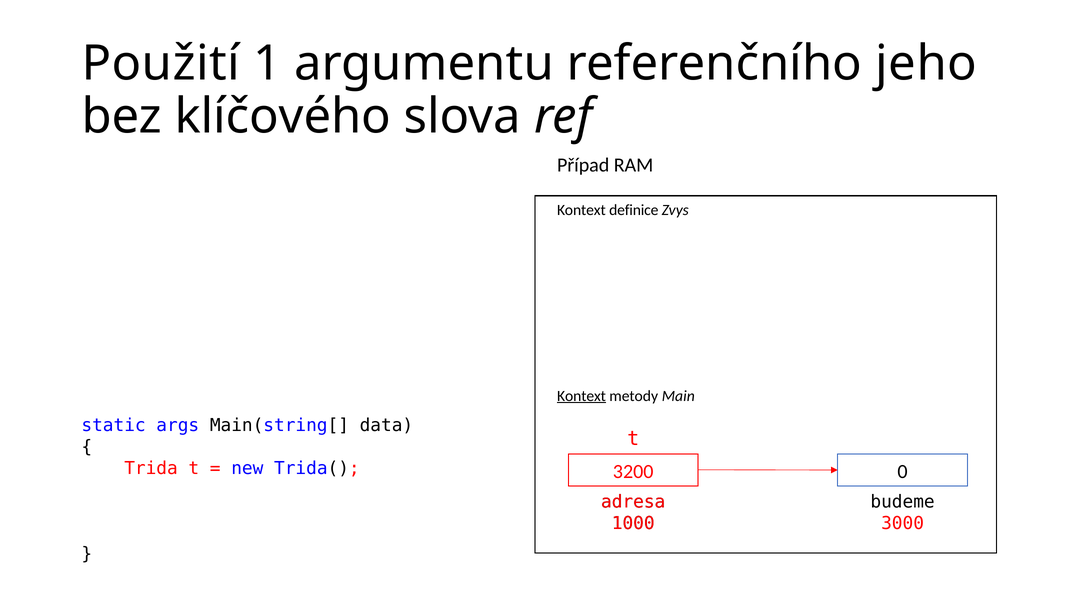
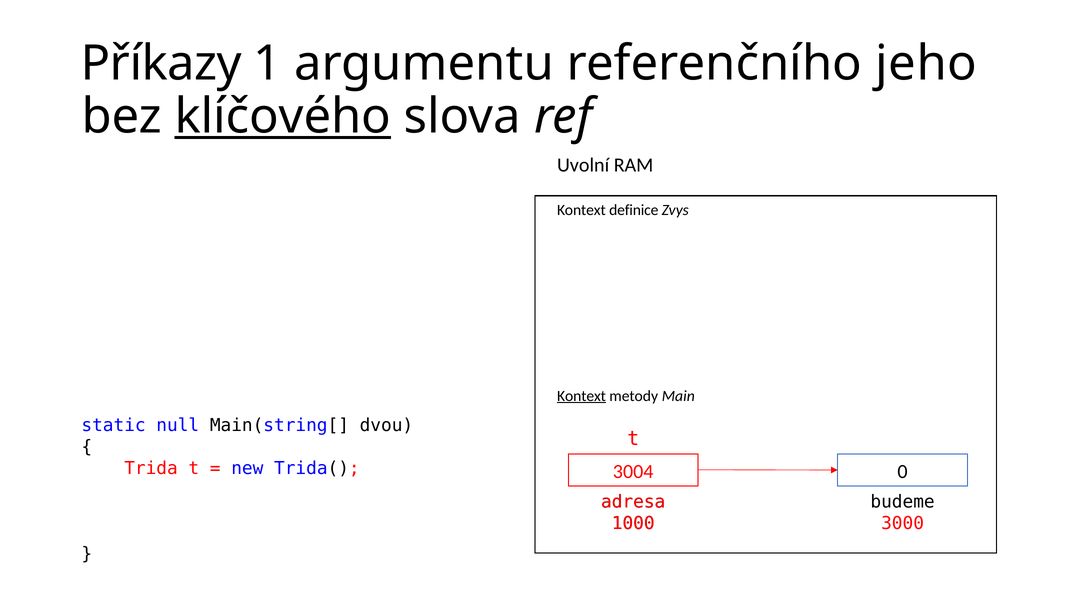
Použití: Použití -> Příkazy (161, 63)
klíčového underline: none -> present (283, 116)
Případ: Případ -> Uvolní (583, 165)
args: args -> null (178, 425)
data: data -> dvou (386, 425)
3200: 3200 -> 3004 (633, 471)
